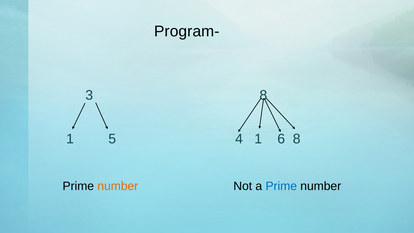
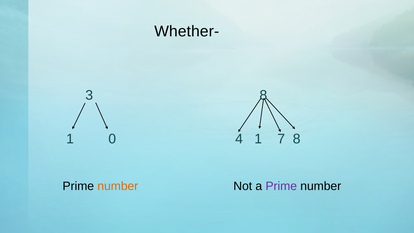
Program-: Program- -> Whether- (187, 31)
6: 6 -> 7 (281, 139)
5: 5 -> 0 (112, 139)
Prime colour: blue -> purple (281, 186)
